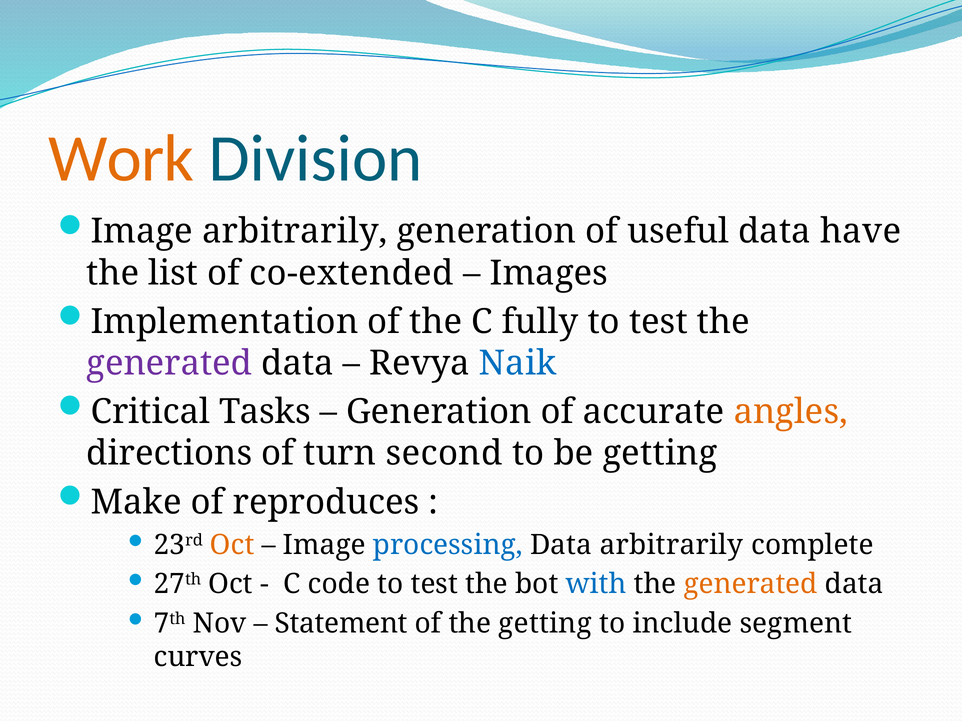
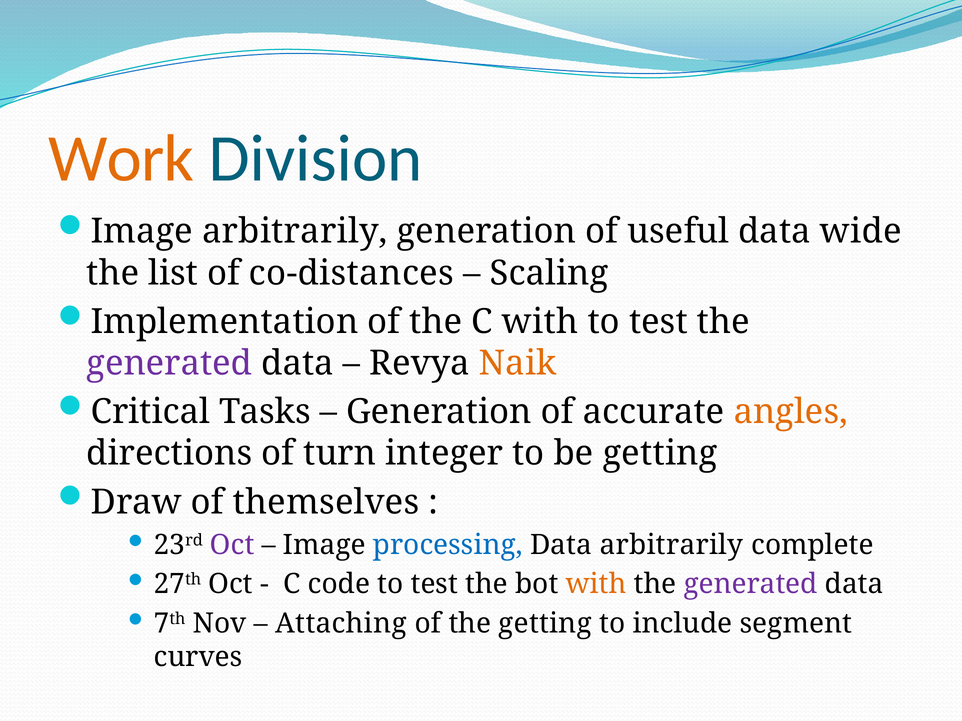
have: have -> wide (861, 232)
co-extended: co-extended -> co-distances (351, 273)
Images: Images -> Scaling (549, 273)
C fully: fully -> with (540, 322)
Naik colour: blue -> orange (518, 364)
second: second -> integer (444, 454)
Make: Make -> Draw (136, 502)
reproduces: reproduces -> themselves (326, 502)
Oct colour: orange -> purple (232, 545)
with colour: blue -> orange (596, 584)
generated colour: orange -> purple (751, 584)
Statement: Statement -> Attaching (341, 624)
